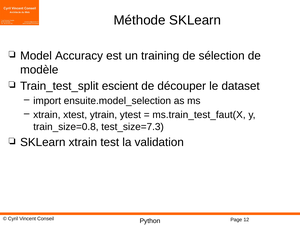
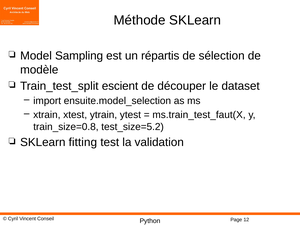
Accuracy: Accuracy -> Sampling (79, 56)
training: training -> répartis (160, 56)
test_size=7.3: test_size=7.3 -> test_size=5.2 (133, 127)
SKLearn xtrain: xtrain -> fitting (83, 142)
